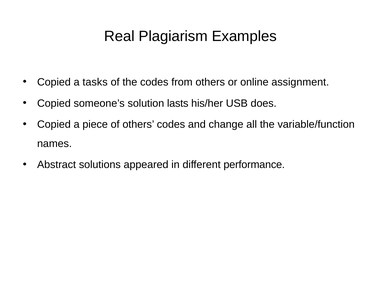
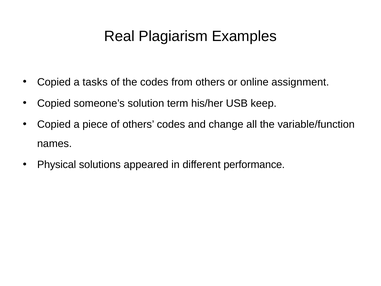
lasts: lasts -> term (178, 103)
does: does -> keep (264, 103)
Abstract: Abstract -> Physical (57, 165)
